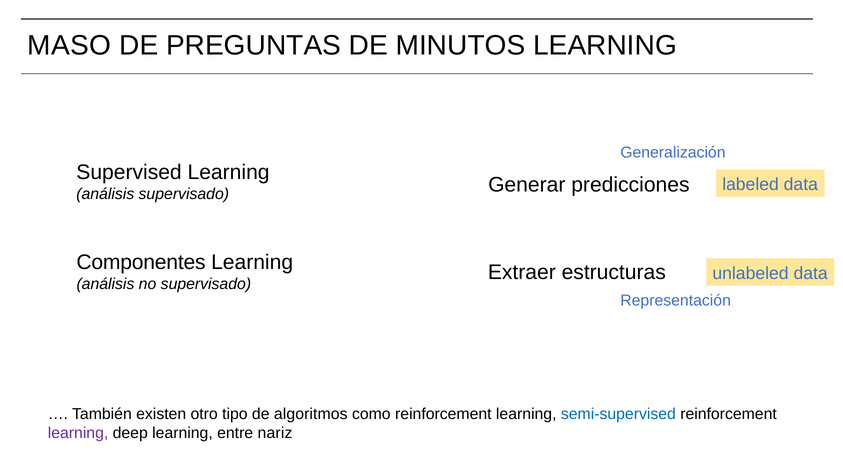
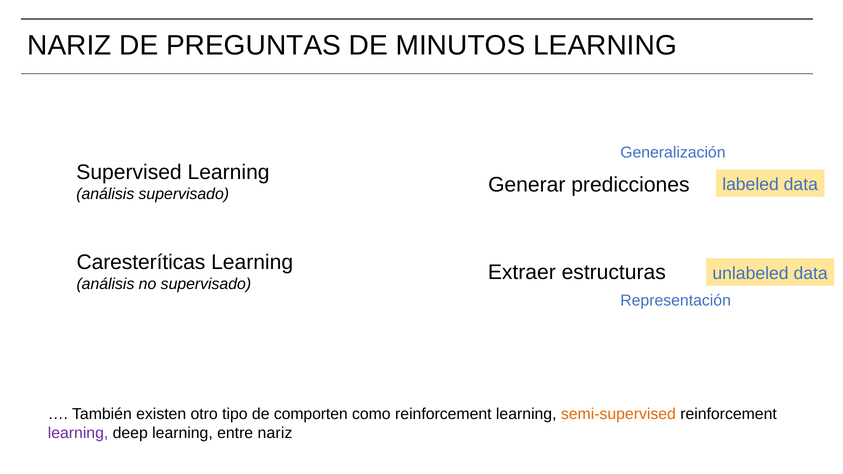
MASO: MASO -> NARIZ (69, 46)
Componentes: Componentes -> Caresteríticas (141, 263)
algoritmos: algoritmos -> comporten (311, 414)
semi-supervised colour: blue -> orange (618, 414)
